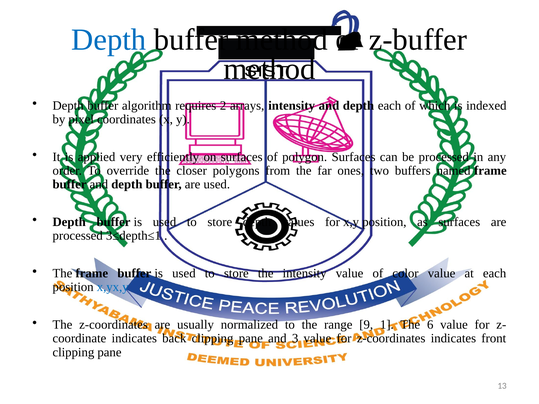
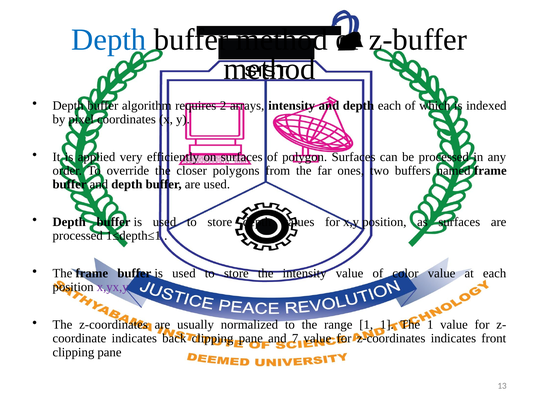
3≤depth≤1: 3≤depth≤1 -> 1≤depth≤1 (133, 236)
x,yx,y colour: blue -> purple (113, 287)
range 9: 9 -> 1 (366, 325)
The 6: 6 -> 1 (430, 325)
3: 3 -> 7 (295, 339)
